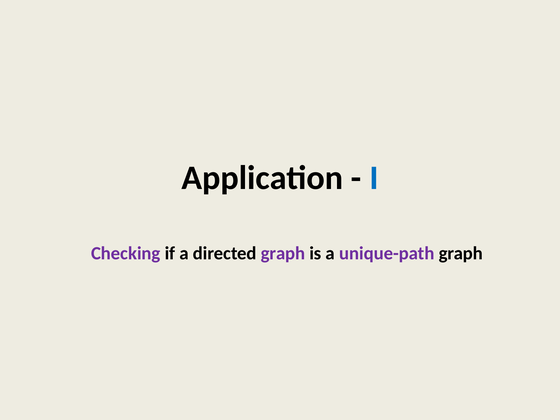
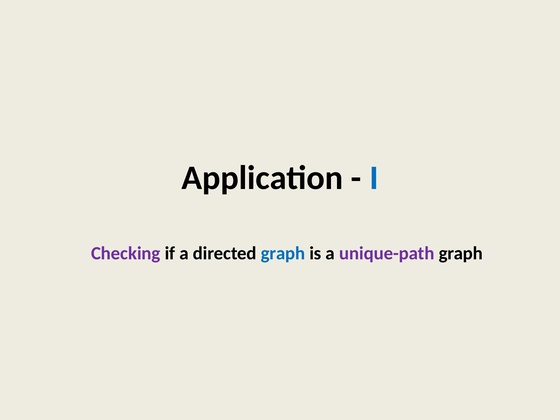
graph colour: purple -> blue (283, 253)
